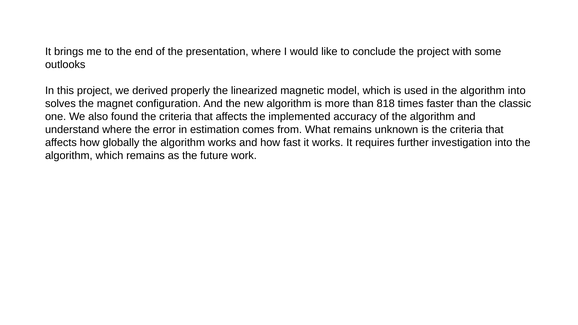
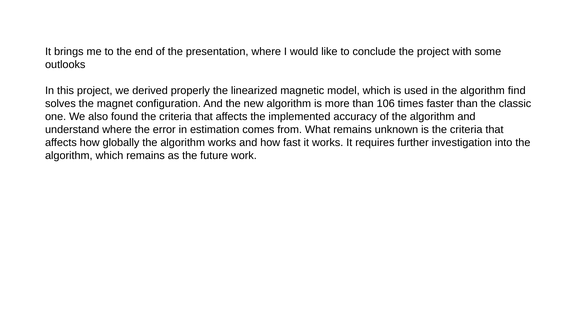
algorithm into: into -> find (517, 91)
818: 818 -> 106 (386, 104)
